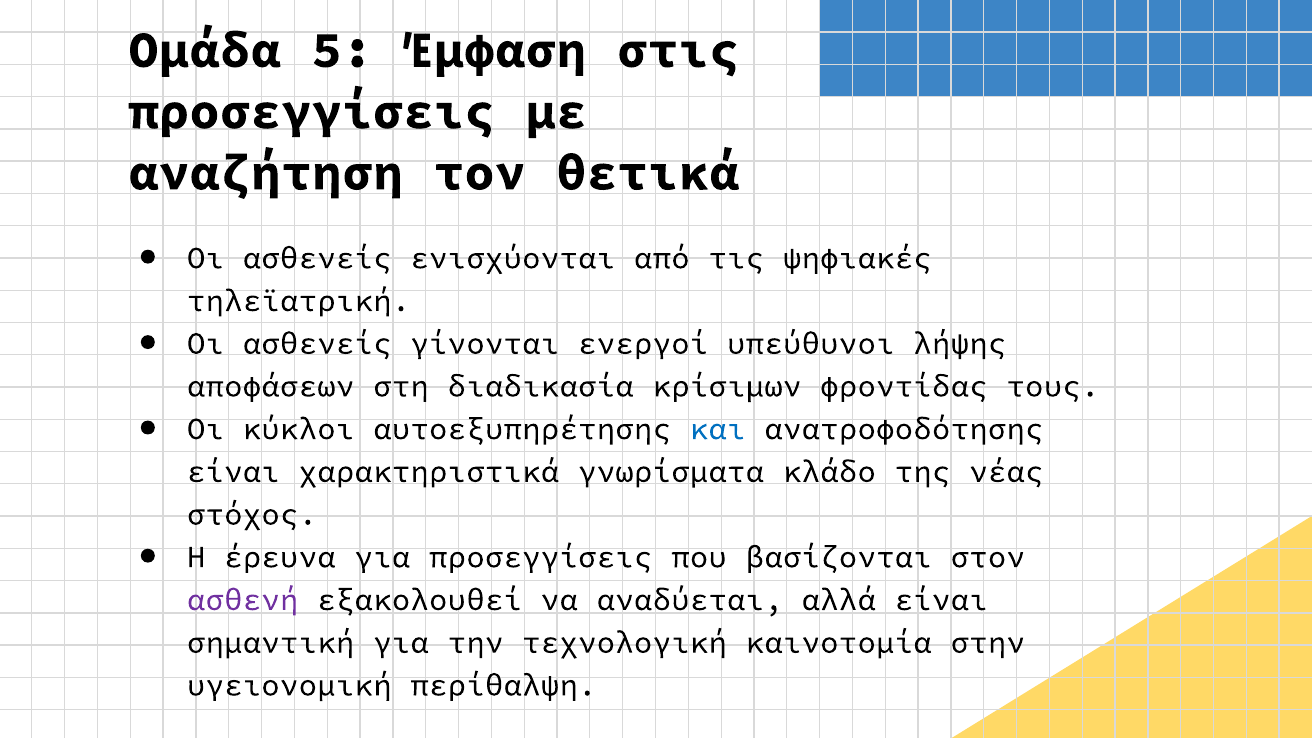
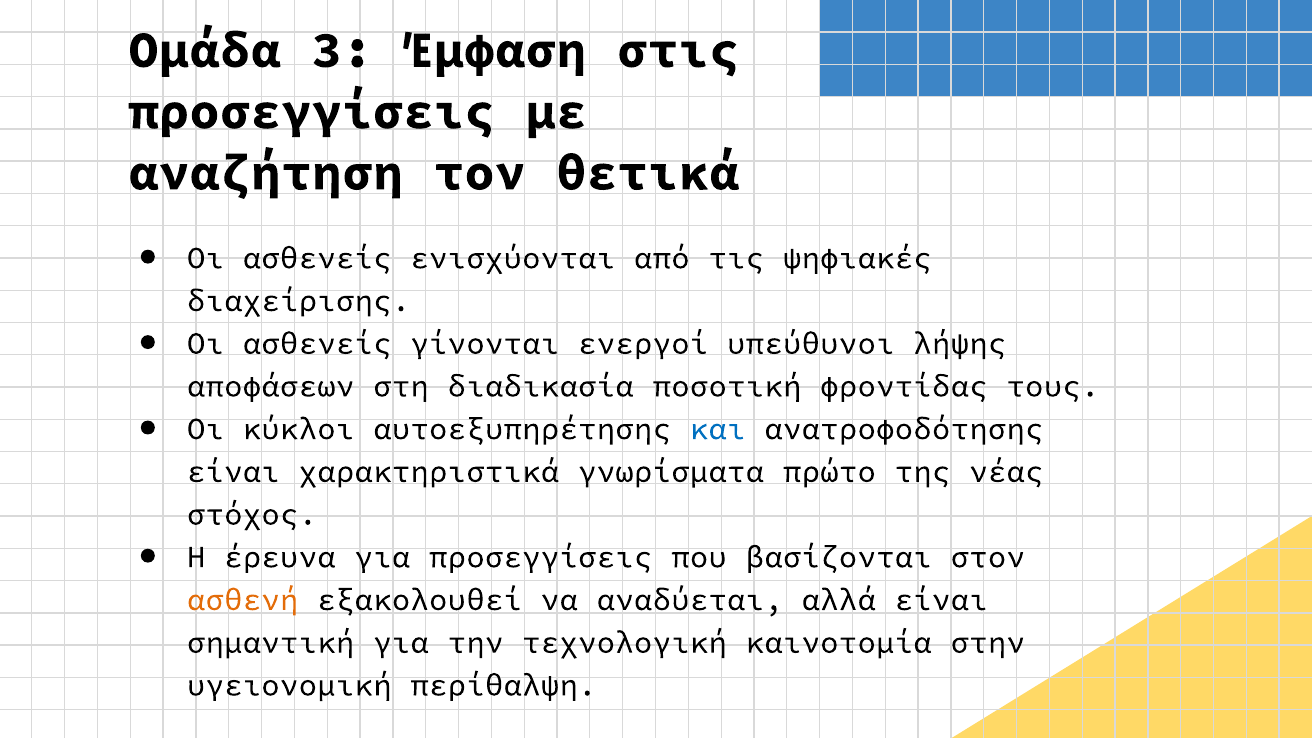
5: 5 -> 3 (342, 50)
τηλεϊατρική: τηλεϊατρική -> διαχείρισης (299, 301)
κρίσιμων: κρίσιμων -> ποσοτική (727, 386)
κλάδο: κλάδο -> πρώτο (829, 472)
ασθενή colour: purple -> orange (243, 600)
